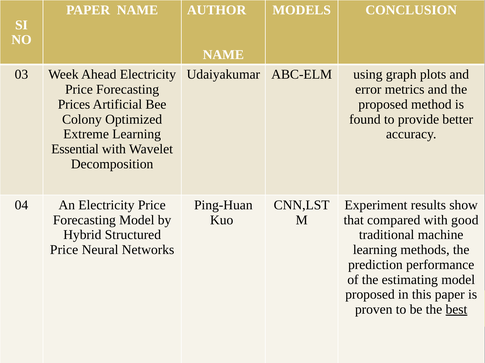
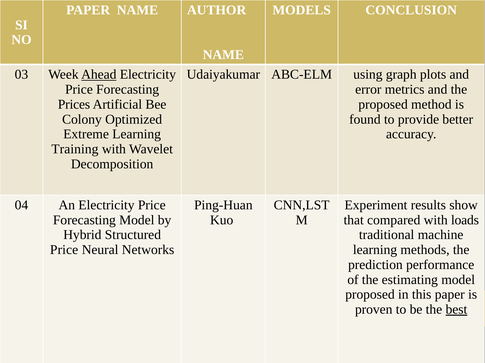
Ahead underline: none -> present (99, 75)
Essential: Essential -> Training (75, 149)
good: good -> loads (465, 220)
